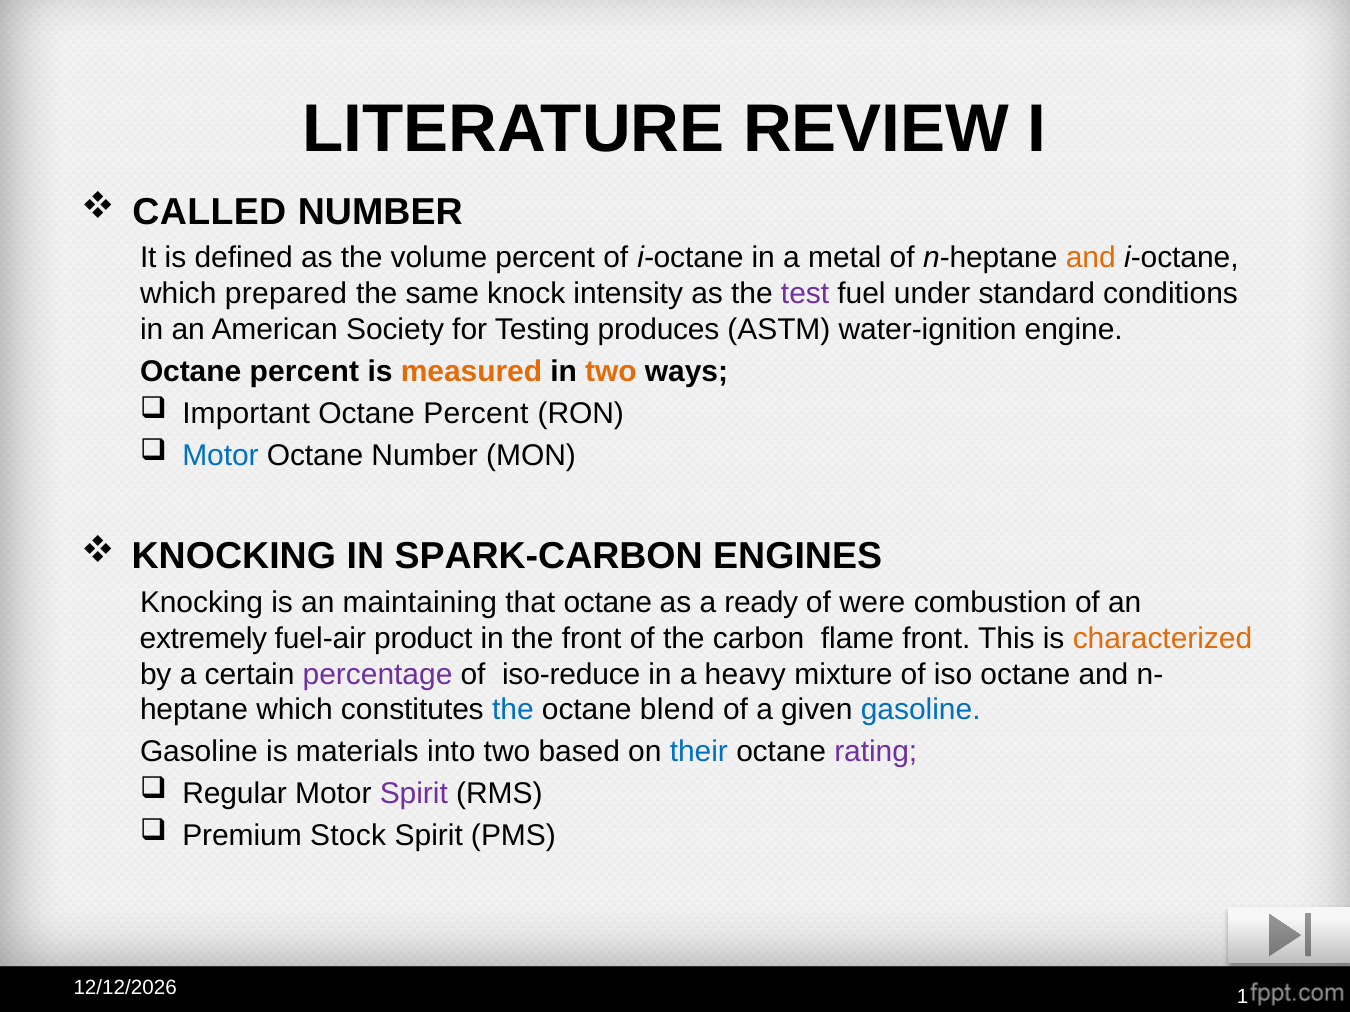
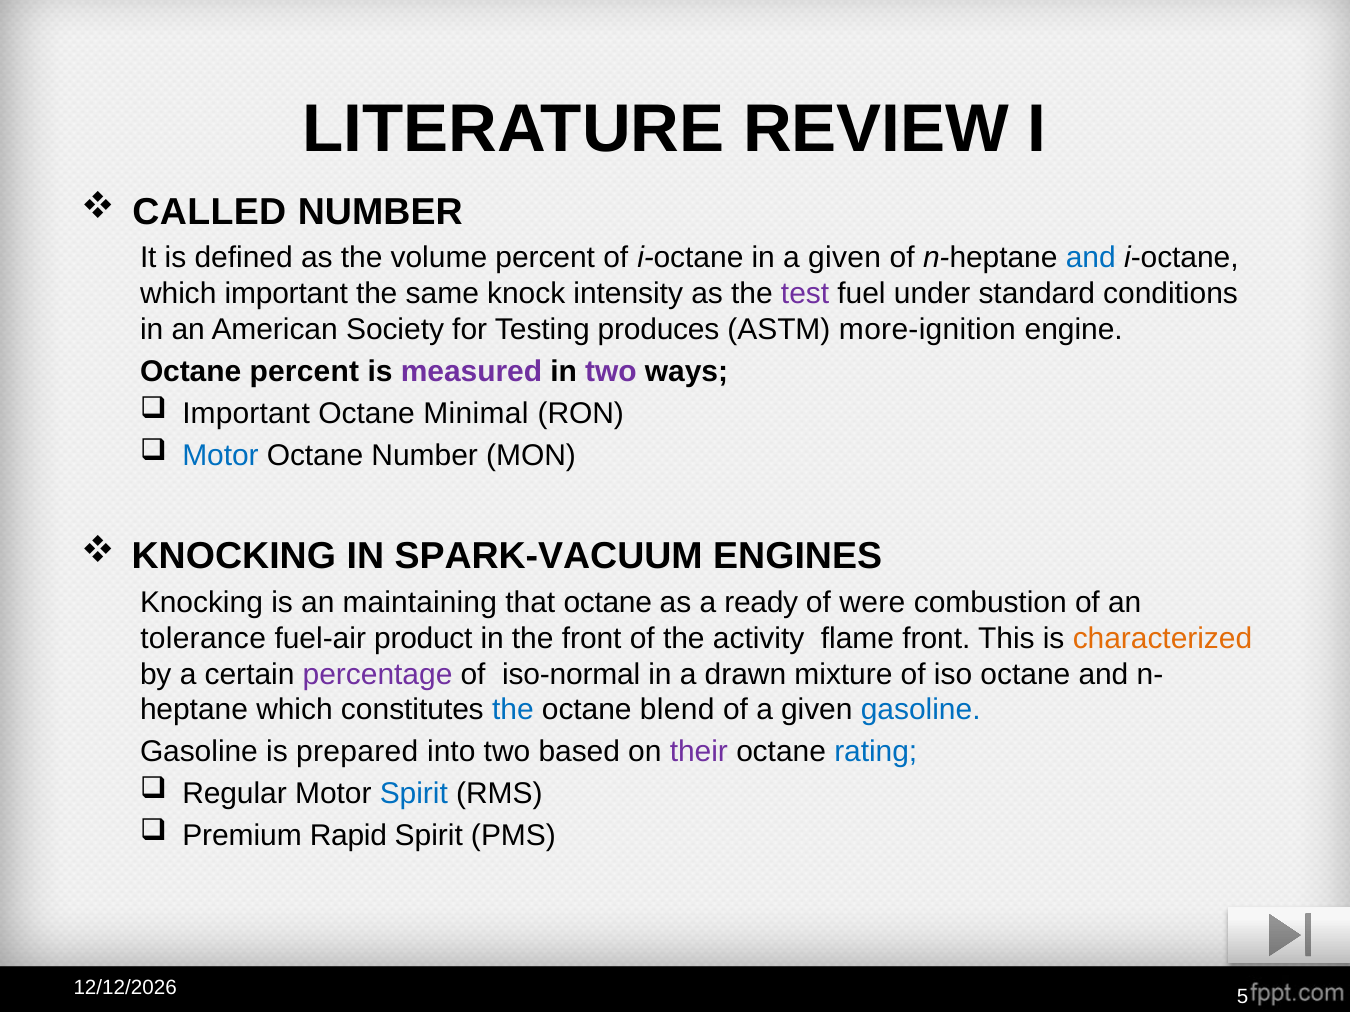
in a metal: metal -> given (845, 258)
and colour: orange -> blue (1091, 258)
which prepared: prepared -> important (286, 294)
water-ignition: water-ignition -> more-ignition (927, 330)
measured colour: orange -> purple (471, 372)
two colour: orange -> purple (611, 372)
Percent: Percent -> Minimal (476, 414)
SPARK-CARBON: SPARK-CARBON -> SPARK-VACUUM (549, 557)
extremely: extremely -> tolerance (203, 639)
carbon: carbon -> activity (759, 639)
iso-reduce: iso-reduce -> iso-normal (571, 674)
heavy: heavy -> drawn (745, 674)
materials: materials -> prepared (357, 752)
their colour: blue -> purple (699, 752)
rating colour: purple -> blue (876, 752)
Spirit colour: purple -> blue (414, 794)
Stock: Stock -> Rapid (348, 836)
1: 1 -> 5 (1243, 997)
